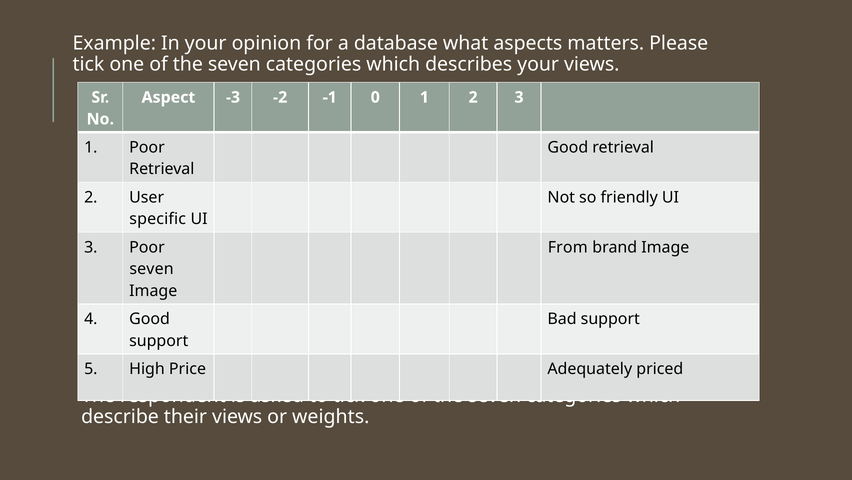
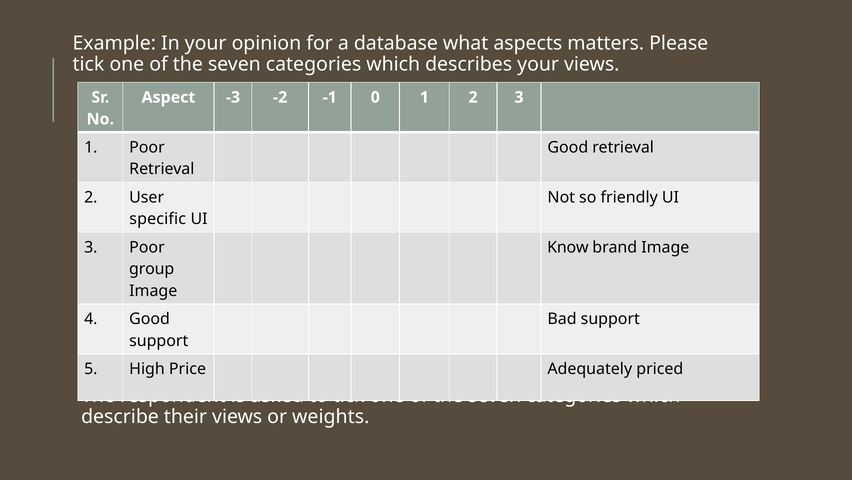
From: From -> Know (568, 247)
seven: seven -> group (152, 269)
